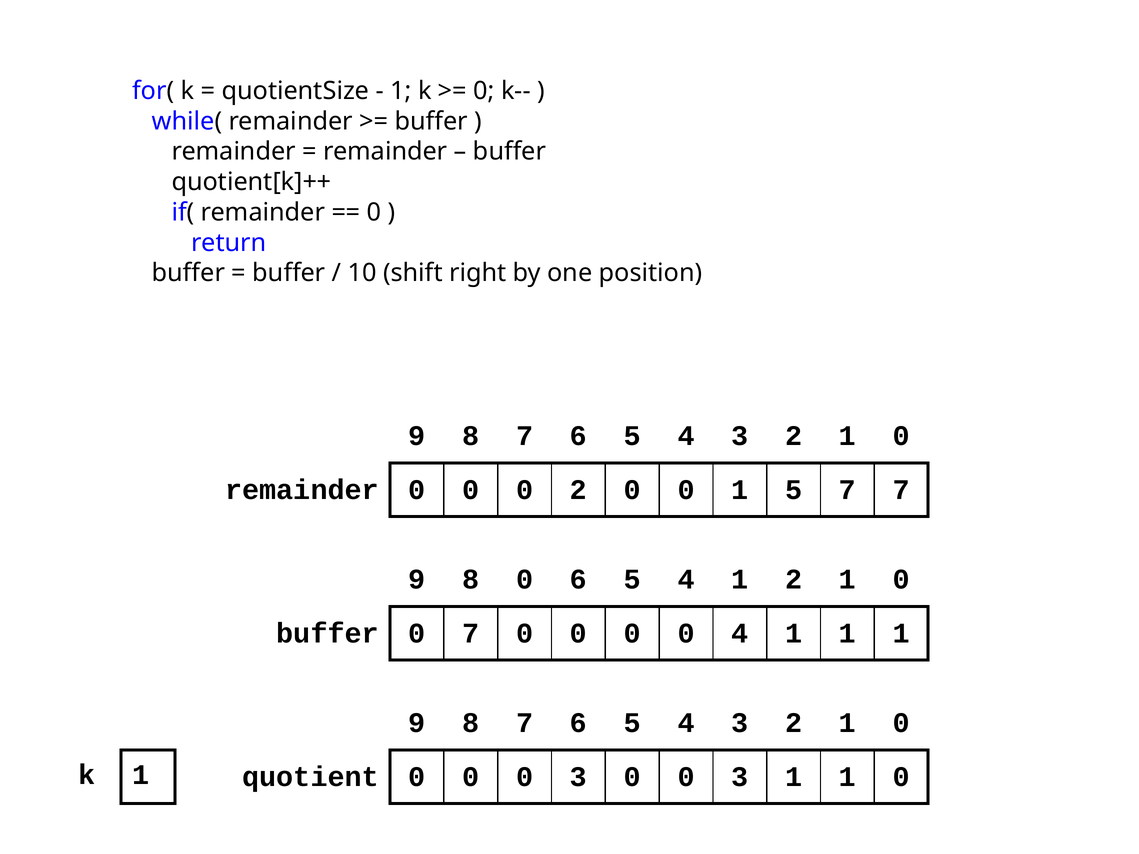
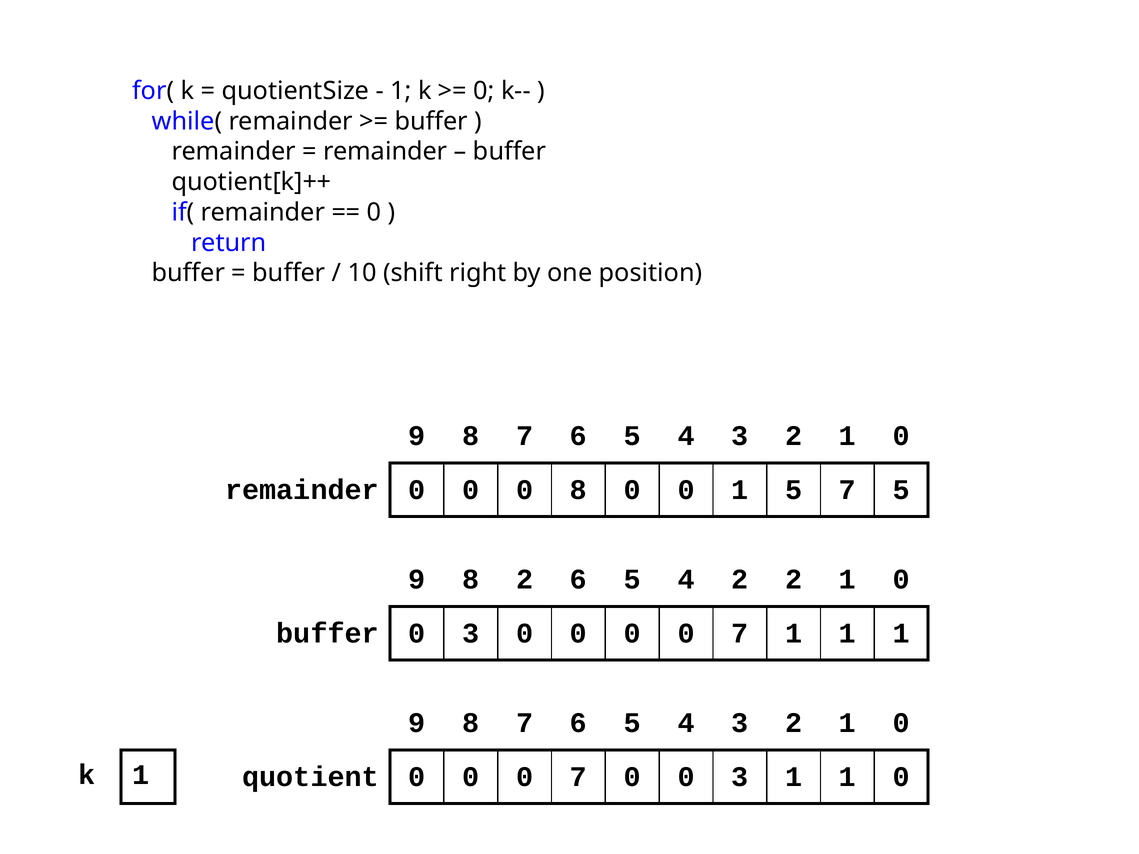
0 2: 2 -> 8 (578, 490)
7 7: 7 -> 5 (901, 490)
8 0: 0 -> 2 (525, 580)
5 4 1: 1 -> 2 (740, 580)
buffer 0 7: 7 -> 3 (471, 633)
4: 4 -> 7 (740, 633)
3: 3 -> 7 (578, 777)
